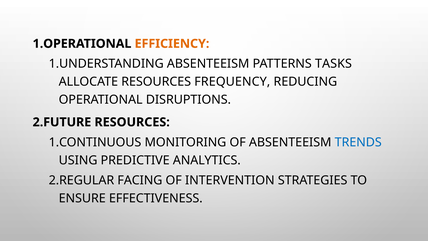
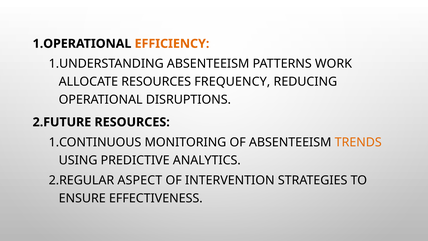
TASKS: TASKS -> WORK (333, 64)
TRENDS colour: blue -> orange (358, 142)
FACING: FACING -> ASPECT (140, 180)
